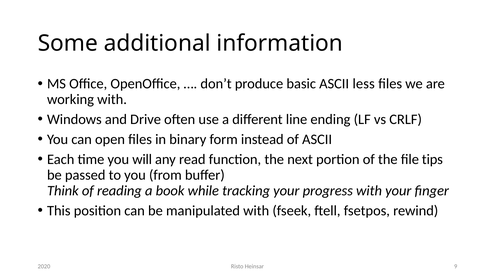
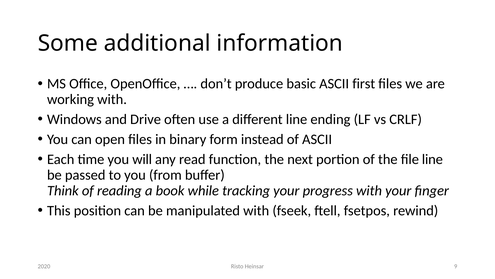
less: less -> first (364, 84)
file tips: tips -> line (432, 159)
